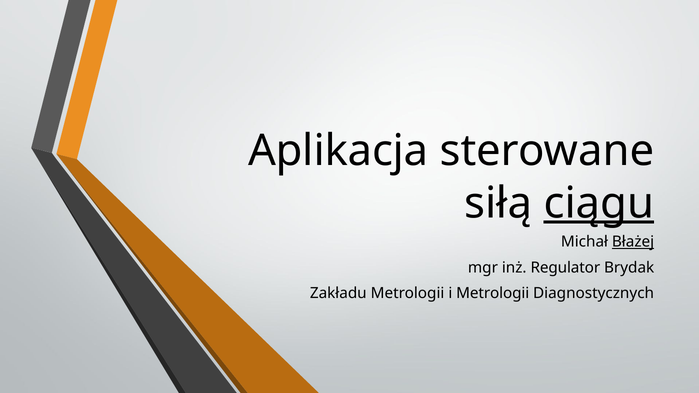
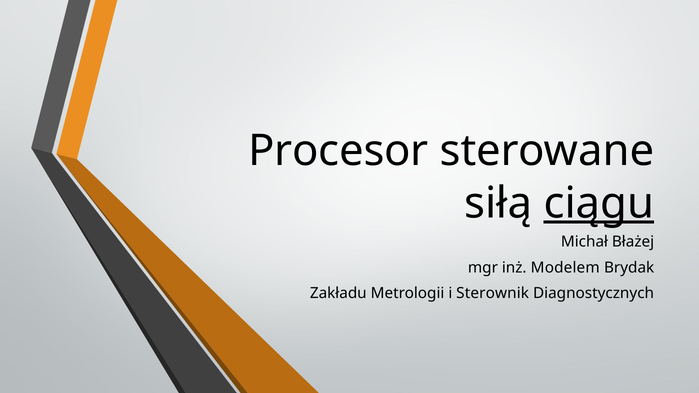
Aplikacja: Aplikacja -> Procesor (338, 151)
Błażej underline: present -> none (633, 242)
Regulator: Regulator -> Modelem (565, 268)
i Metrologii: Metrologii -> Sterownik (493, 294)
